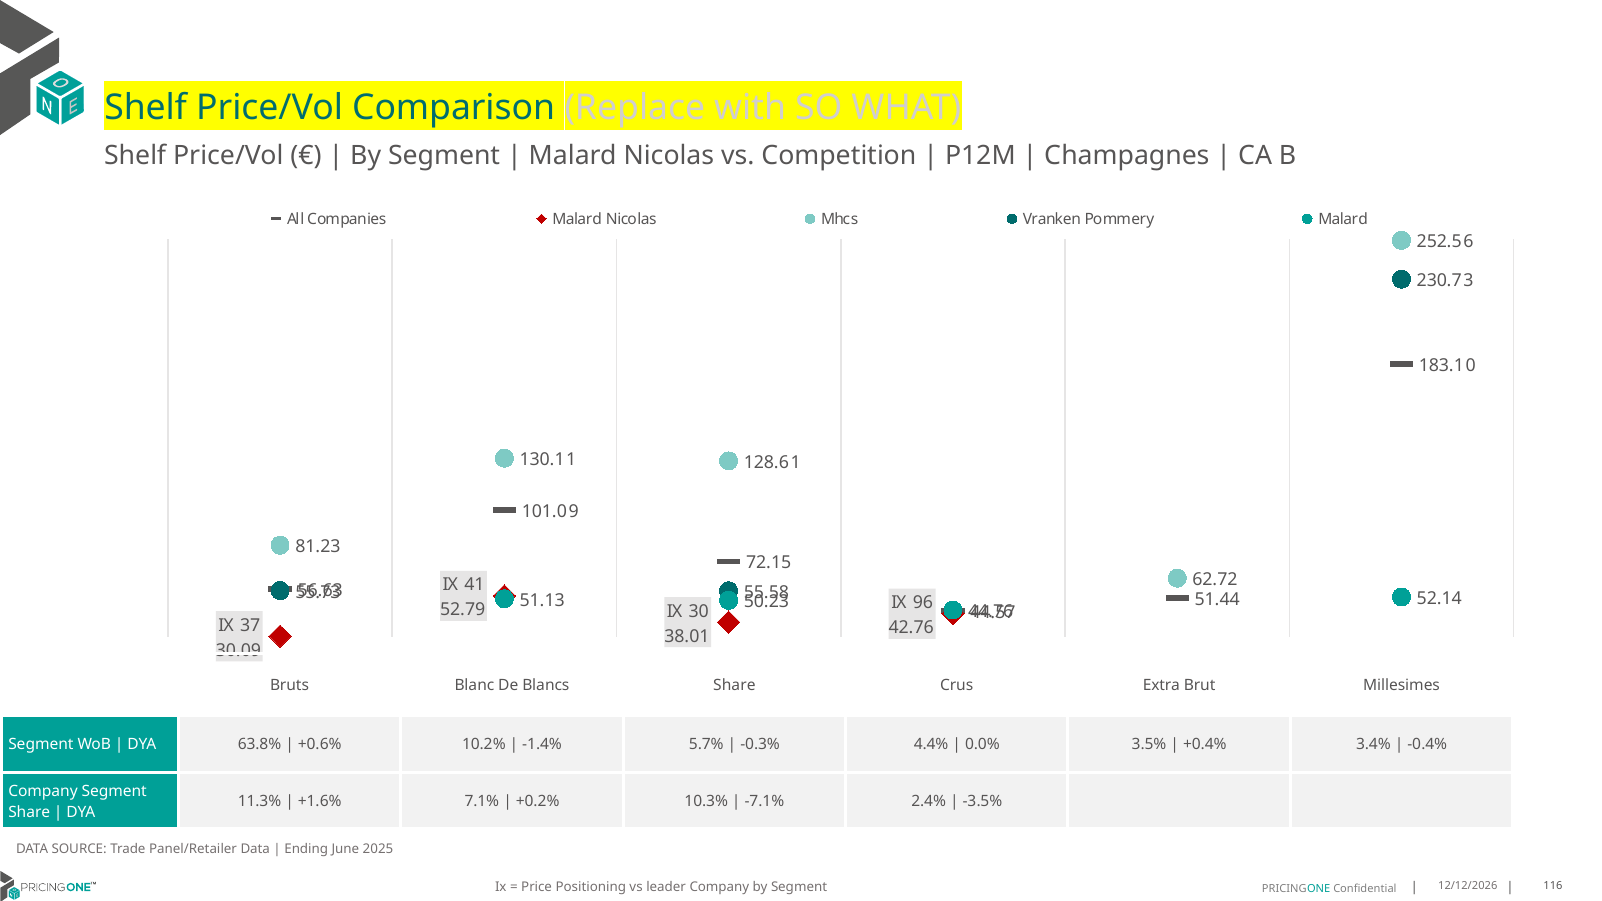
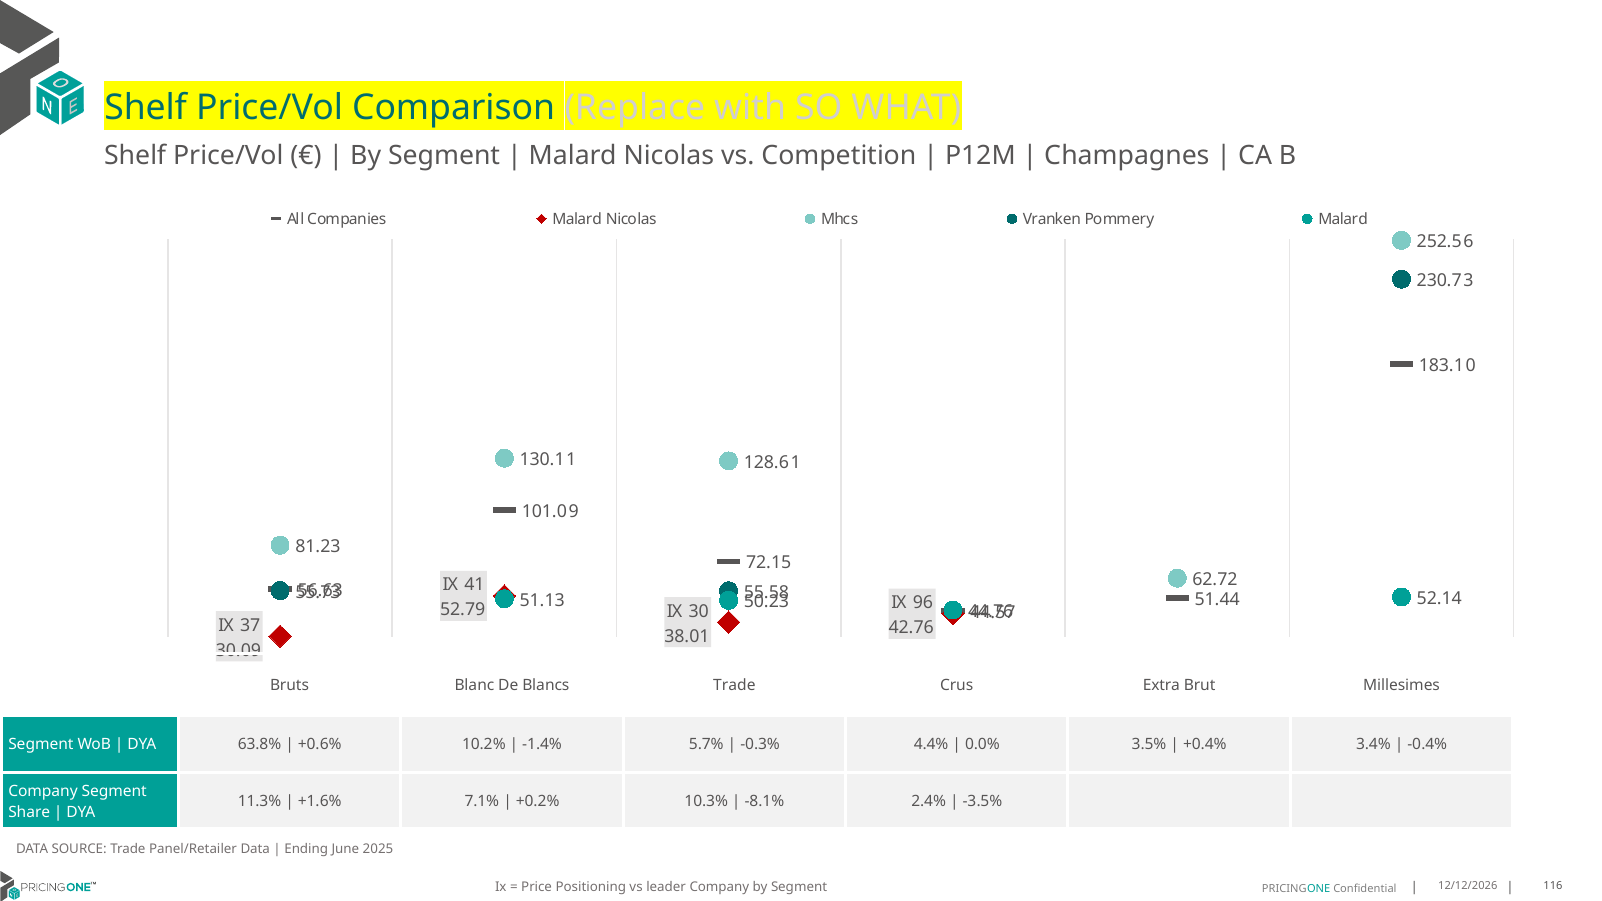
Blancs Share: Share -> Trade (734, 686)
-7.1%: -7.1% -> -8.1% (764, 802)
